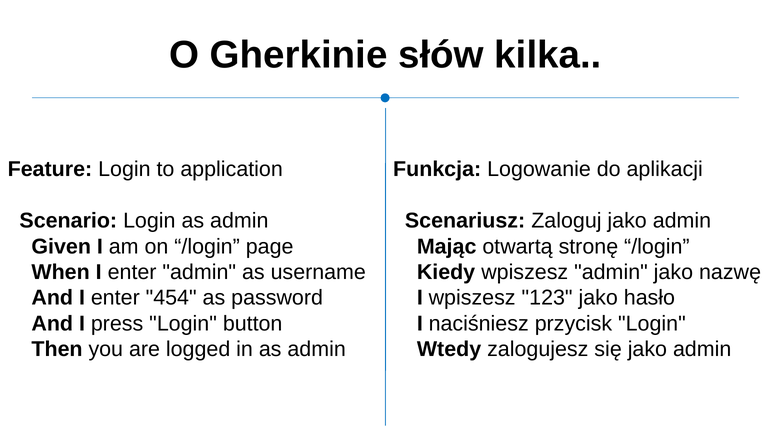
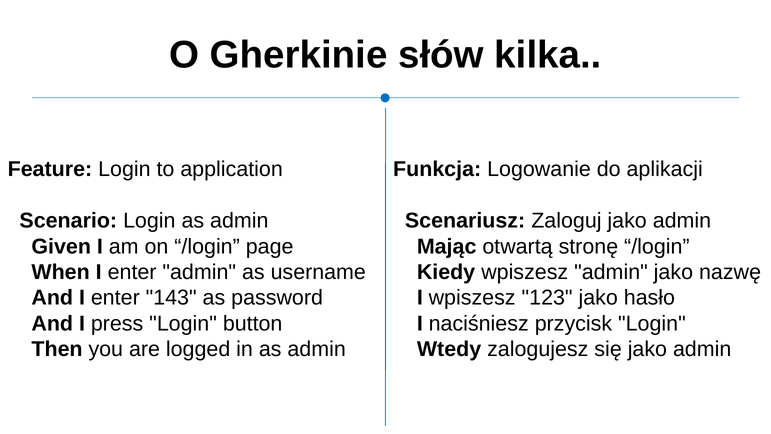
454: 454 -> 143 (171, 298)
